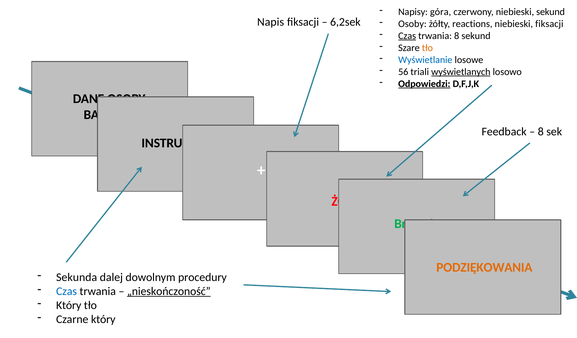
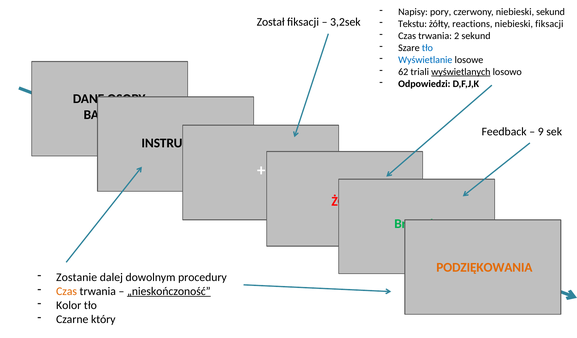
góra: góra -> pory (441, 12)
Napis: Napis -> Został (271, 22)
6,2sek: 6,2sek -> 3,2sek (345, 22)
Osoby: Osoby -> Tekstu (412, 24)
Czas underline: present -> none (407, 36)
trwania 8: 8 -> 2 (457, 36)
tło colour: orange -> blue (427, 48)
56: 56 -> 62 (403, 72)
Odpowiedzi underline: present -> none (424, 84)
8: 8 -> 9 (541, 132)
Sekunda: Sekunda -> Zostanie (77, 277)
Czas colour: blue -> orange (67, 291)
Który: Który -> Kolor (69, 305)
